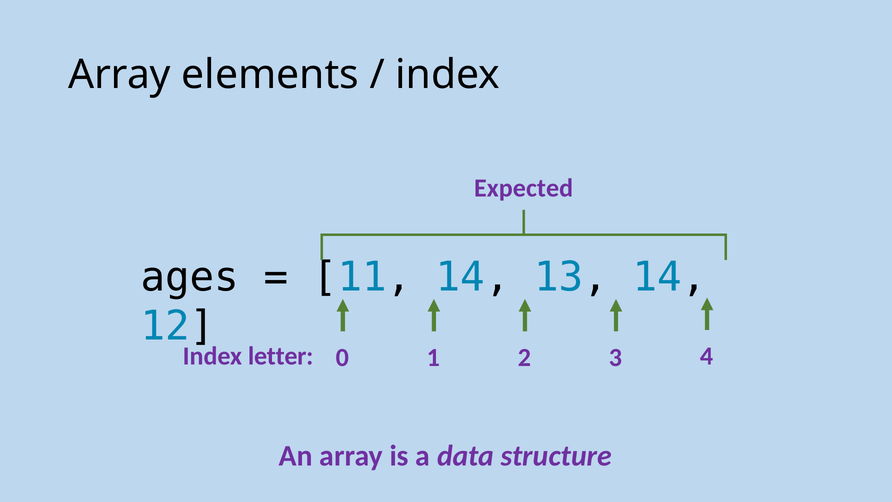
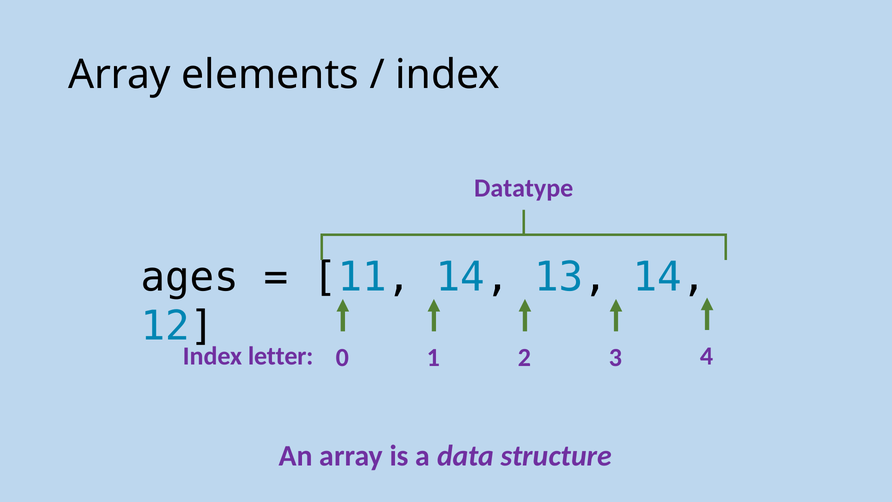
Expected: Expected -> Datatype (524, 188)
